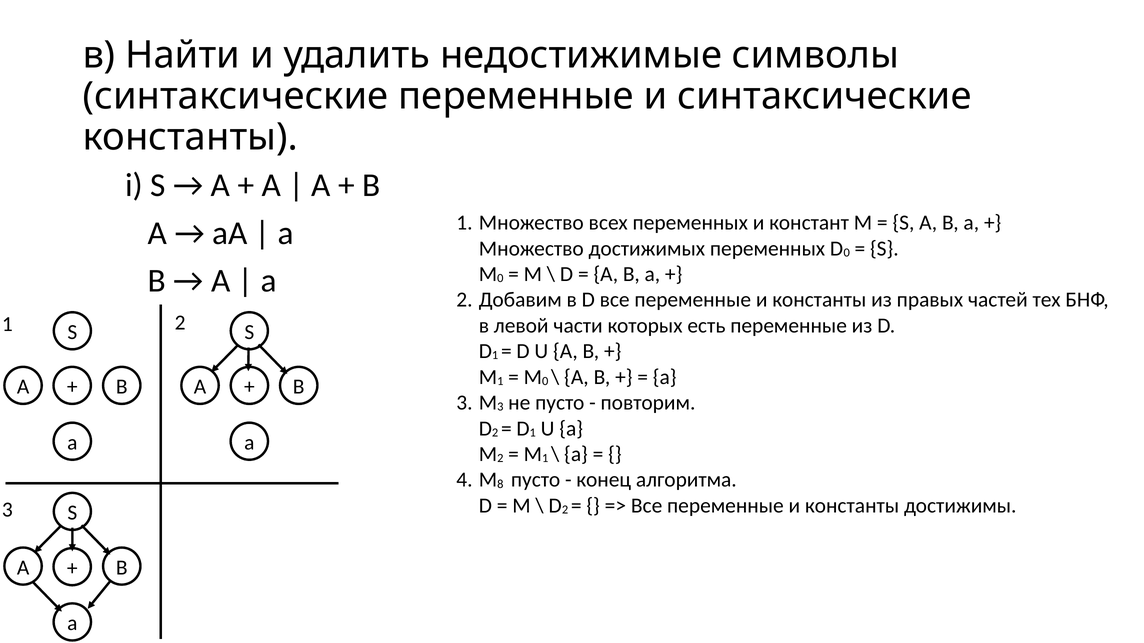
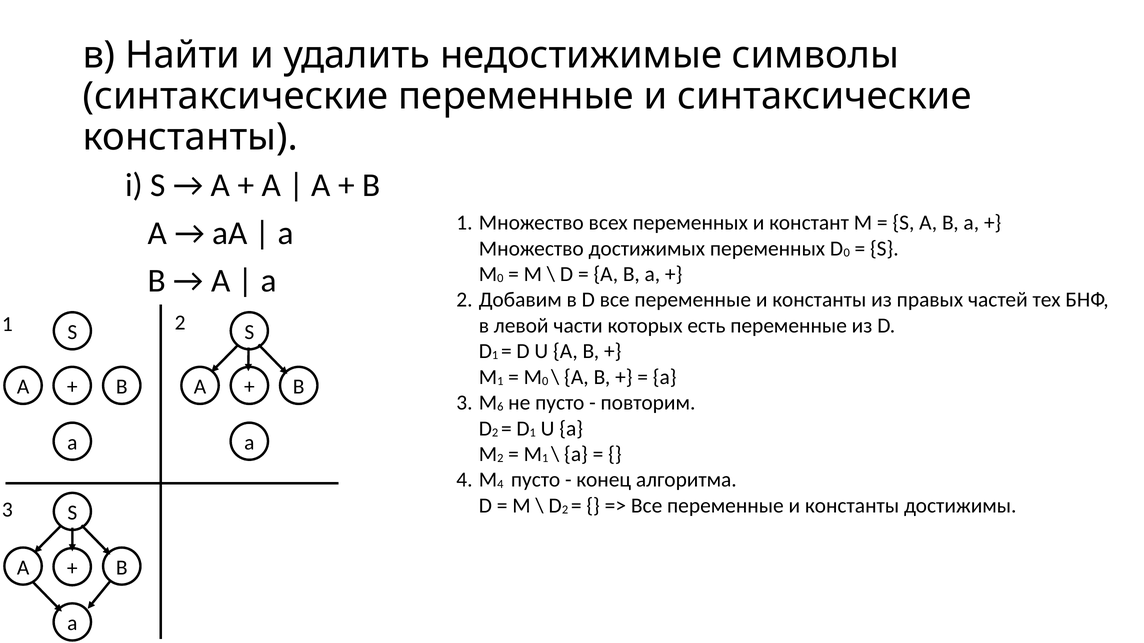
M 3: 3 -> 6 (500, 407)
M 8: 8 -> 4 (500, 484)
